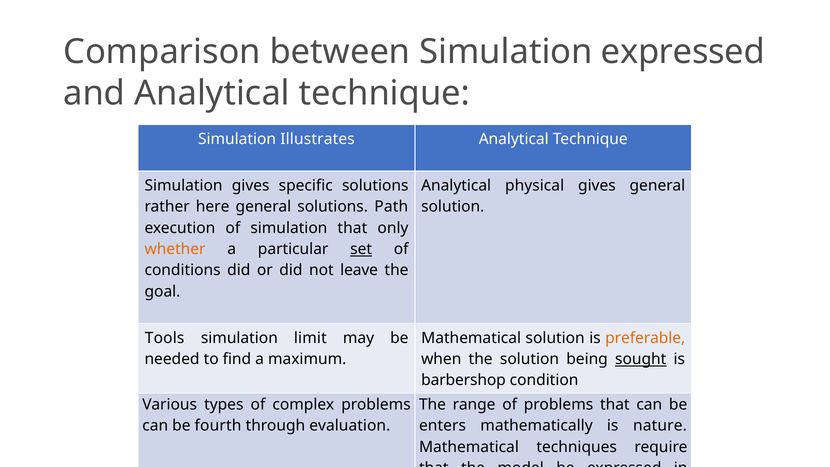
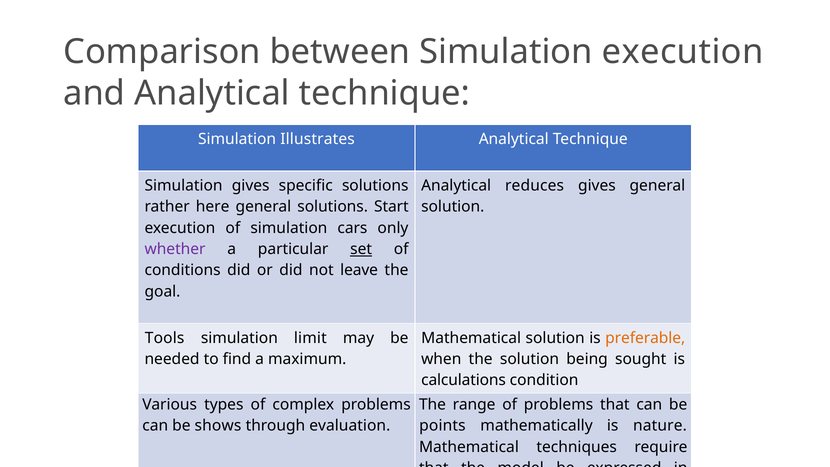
Simulation expressed: expressed -> execution (683, 52)
physical: physical -> reduces (535, 186)
Path: Path -> Start (391, 207)
simulation that: that -> cars (352, 228)
whether colour: orange -> purple (175, 249)
sought underline: present -> none (641, 359)
barbershop: barbershop -> calculations (464, 380)
fourth: fourth -> shows (218, 426)
enters: enters -> points (442, 426)
